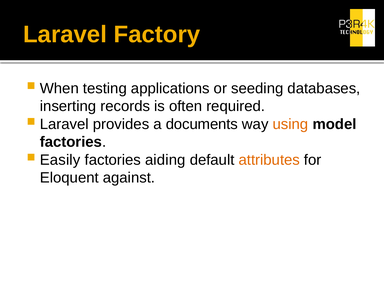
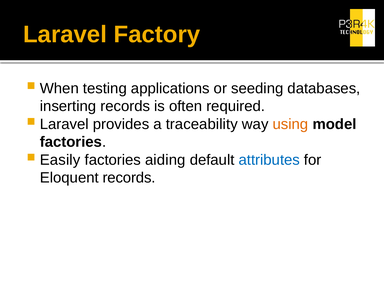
documents: documents -> traceability (202, 124)
attributes colour: orange -> blue (269, 160)
Eloquent against: against -> records (129, 178)
